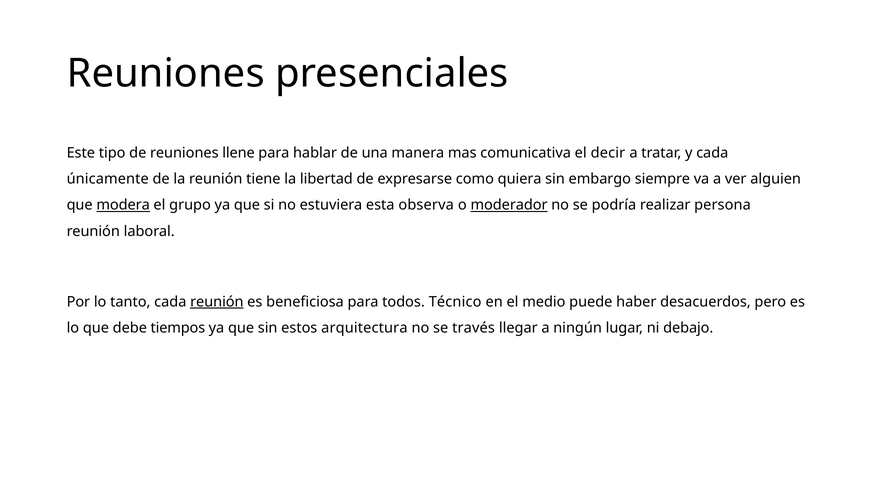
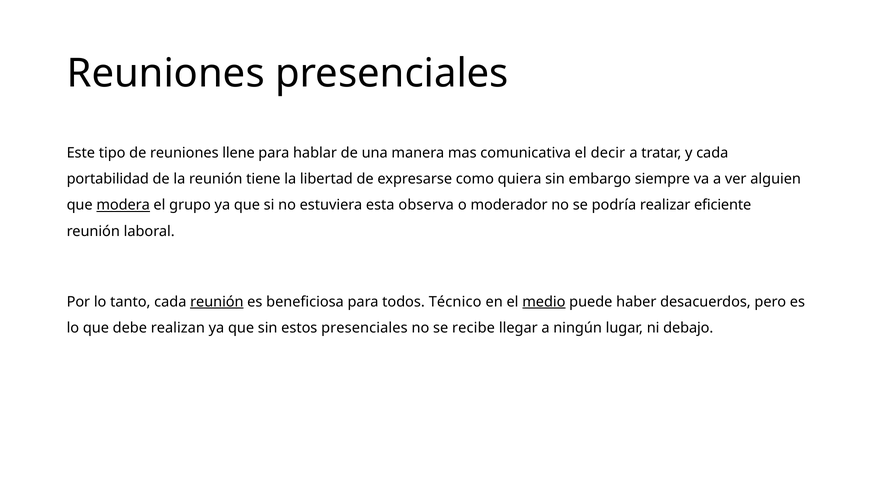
únicamente: únicamente -> portabilidad (108, 179)
moderador underline: present -> none (509, 205)
persona: persona -> eficiente (723, 205)
medio underline: none -> present (544, 302)
tiempos: tiempos -> realizan (178, 328)
estos arquitectura: arquitectura -> presenciales (364, 328)
través: través -> recibe (474, 328)
